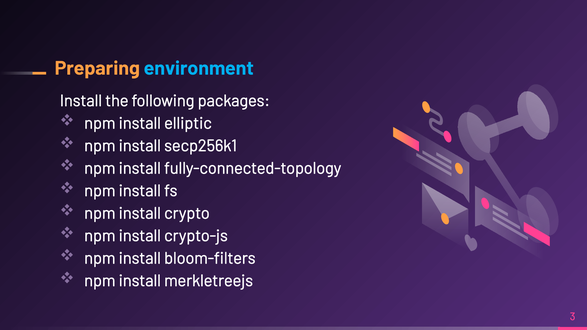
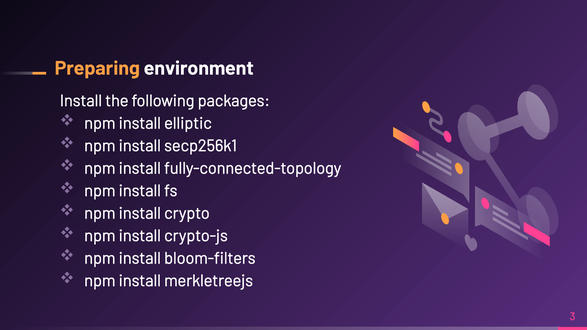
environment colour: light blue -> white (199, 68)
